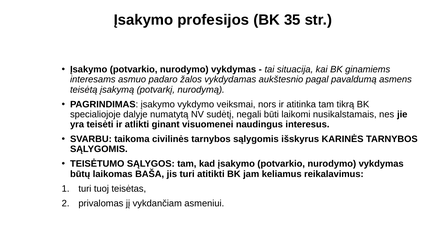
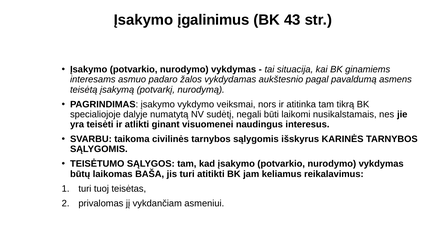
profesijos: profesijos -> įgalinimus (213, 20)
35: 35 -> 43 (292, 20)
